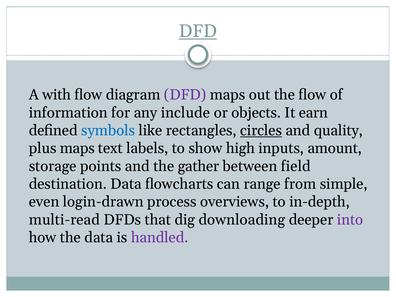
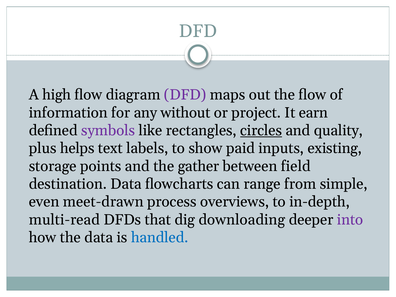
DFD underline: present -> none (198, 31)
with: with -> high (57, 95)
include: include -> without (186, 113)
objects: objects -> project (256, 113)
symbols colour: blue -> purple (108, 130)
plus maps: maps -> helps (77, 148)
high: high -> paid (240, 148)
amount: amount -> existing (335, 148)
login-drawn: login-drawn -> meet-drawn (103, 202)
handled colour: purple -> blue (160, 237)
